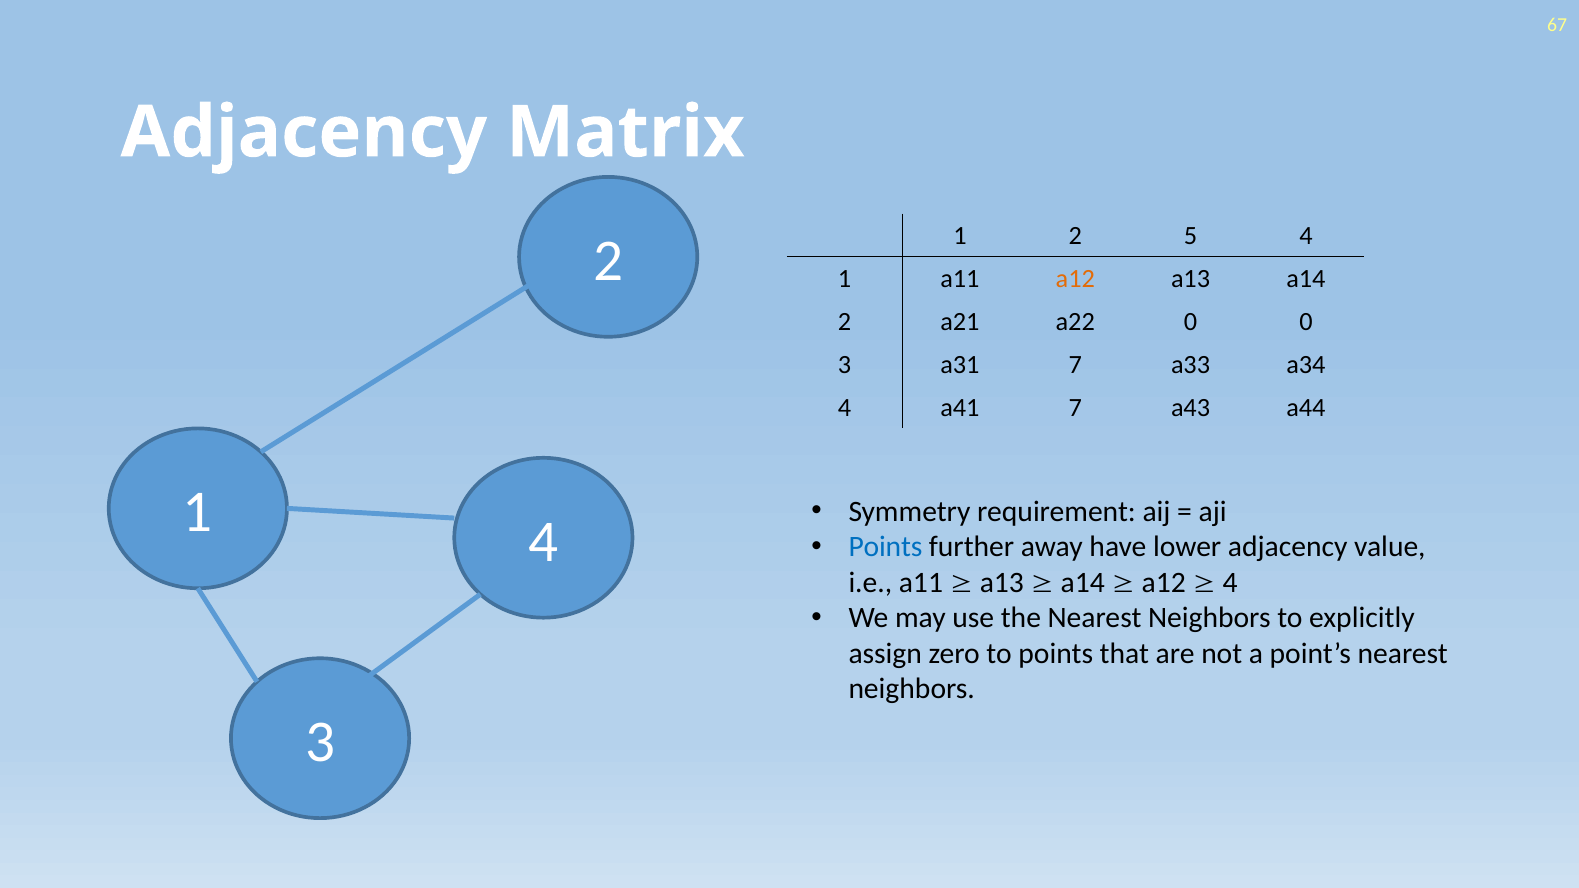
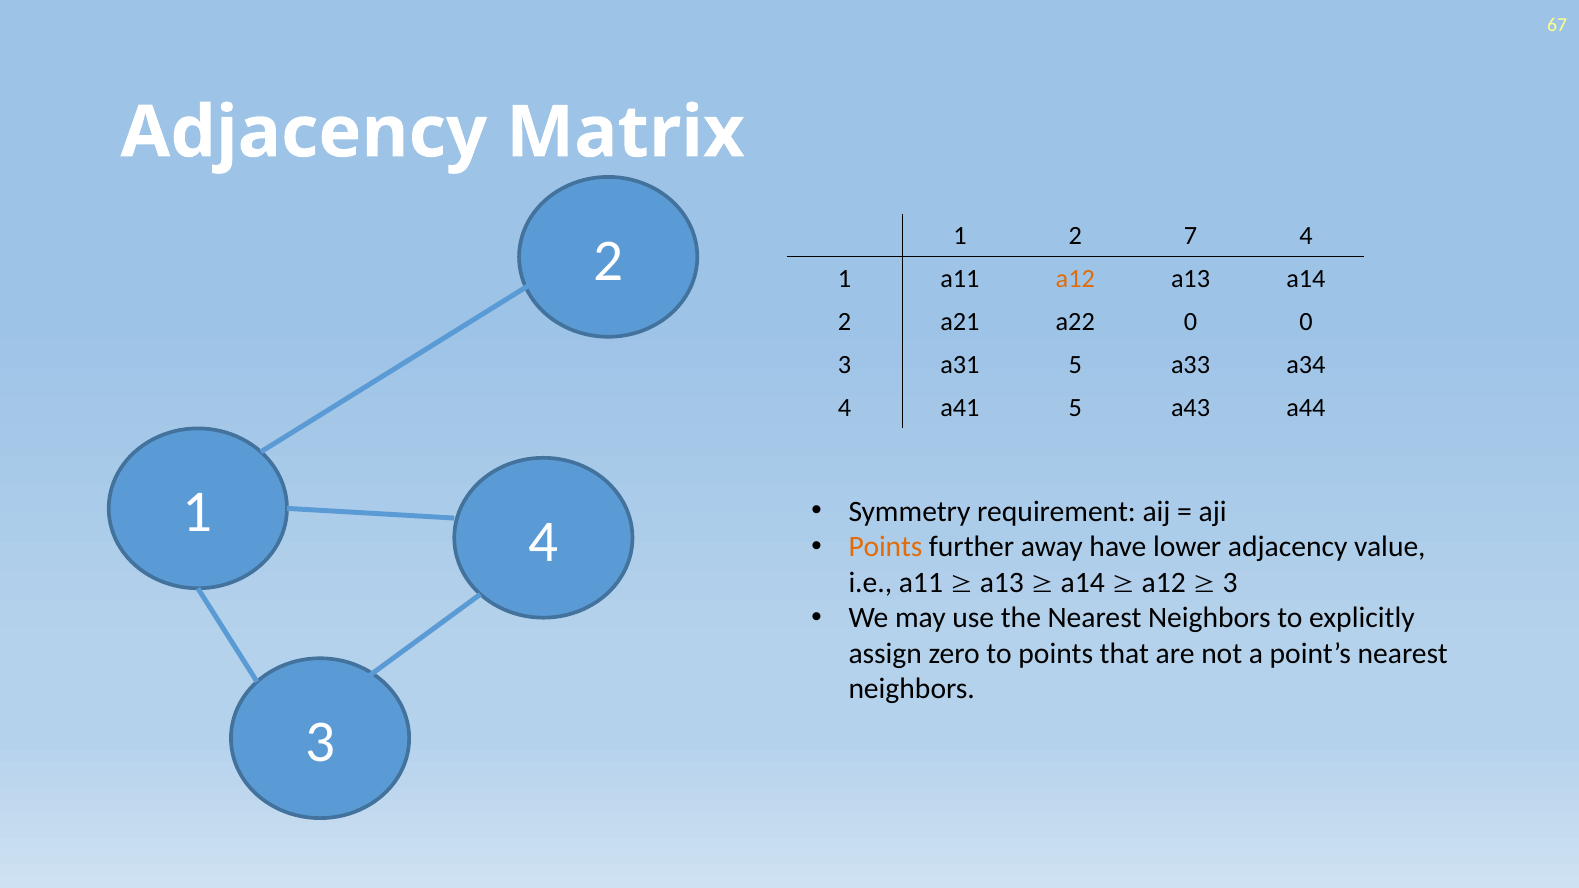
5: 5 -> 7 (1191, 236)
a31 7: 7 -> 5 (1075, 365)
a41 7: 7 -> 5 (1075, 408)
Points colour: blue -> orange (885, 547)
4: 4 -> 3 (1230, 583)
